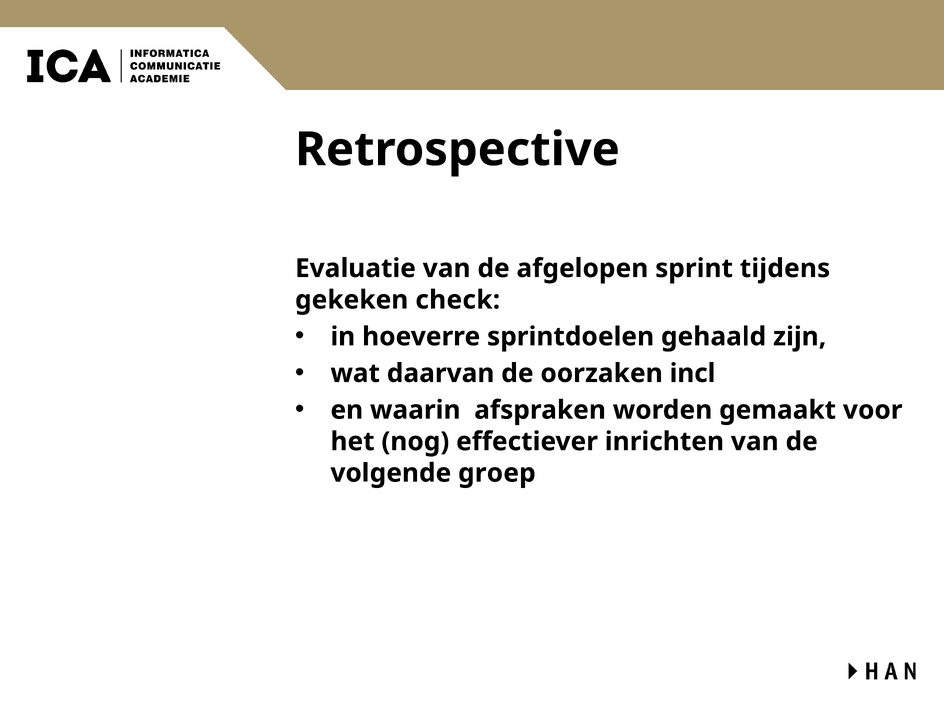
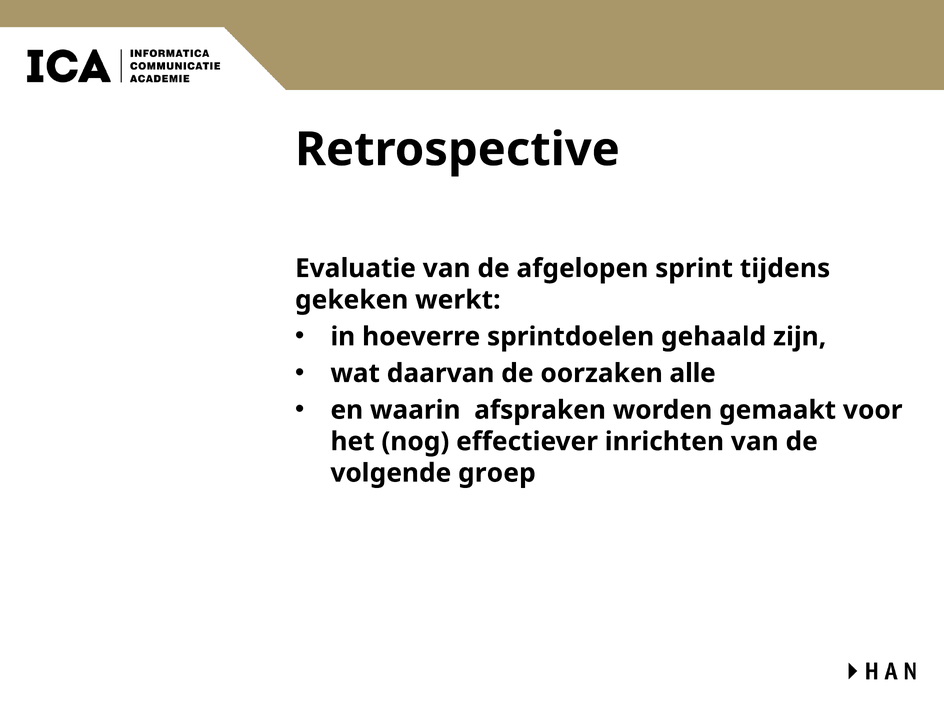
check: check -> werkt (458, 300)
incl: incl -> alle (693, 373)
